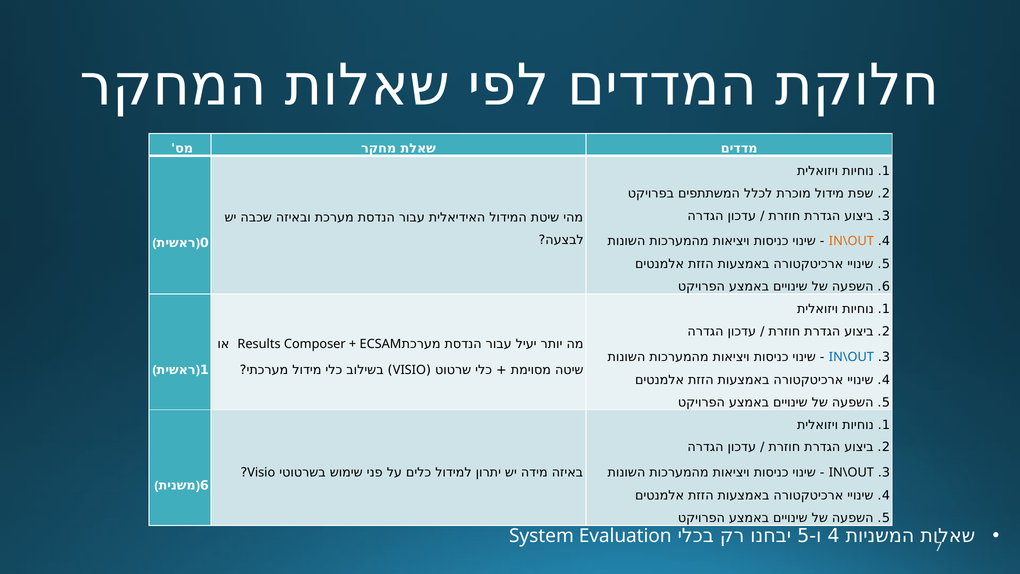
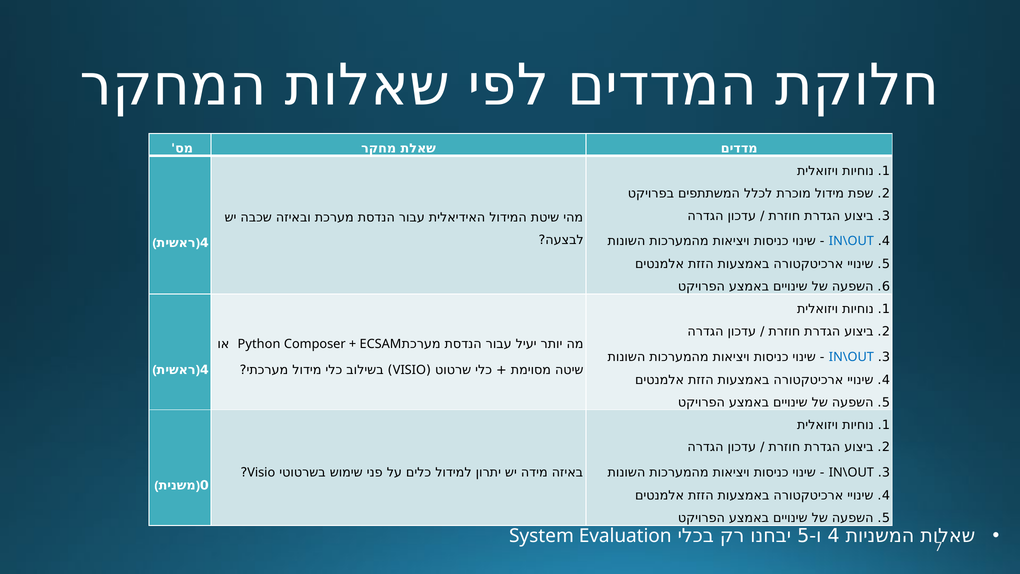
IN\OUT colour: orange -> blue (851, 241)
0: 0 -> 4 (204, 243)
Results: Results -> Python (259, 344)
1: 1 -> 4 (204, 370)
6: 6 -> 0 (204, 485)
